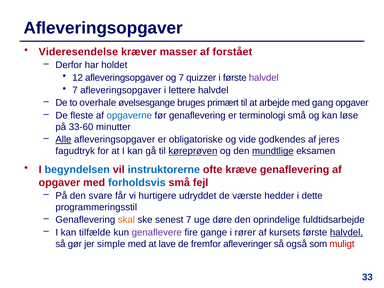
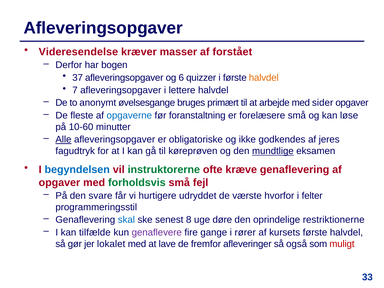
holdet: holdet -> bogen (114, 65)
12: 12 -> 37 (78, 78)
og 7: 7 -> 6 (181, 78)
halvdel colour: purple -> orange (264, 78)
overhale: overhale -> anonymt (98, 103)
gang: gang -> sider (323, 103)
før genaflevering: genaflevering -> foranstaltning (197, 115)
terminologi: terminologi -> forelæsere (262, 115)
33-60: 33-60 -> 10-60 (81, 127)
vide: vide -> ikke (247, 140)
køreprøven underline: present -> none (193, 151)
instruktorerne colour: blue -> green (164, 170)
forholdsvis colour: blue -> green (137, 182)
hedder: hedder -> hvorfor (279, 196)
dette: dette -> felter (312, 196)
skal colour: orange -> blue (126, 220)
senest 7: 7 -> 8 (189, 220)
fuldtidsarbejde: fuldtidsarbejde -> restriktionerne (334, 220)
halvdel underline: present -> none (346, 232)
simple: simple -> lokalet (111, 244)
